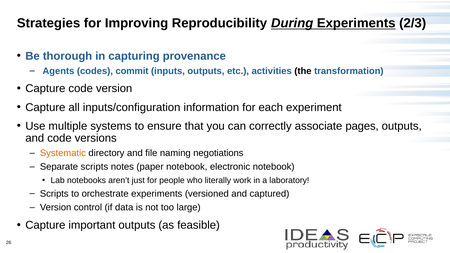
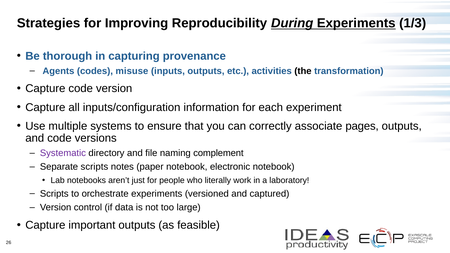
2/3: 2/3 -> 1/3 (413, 23)
commit: commit -> misuse (132, 71)
Systematic colour: orange -> purple (63, 153)
negotiations: negotiations -> complement (218, 153)
